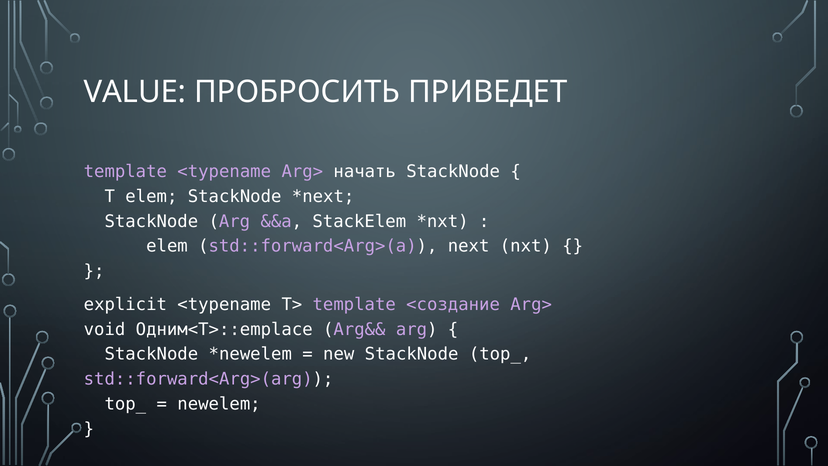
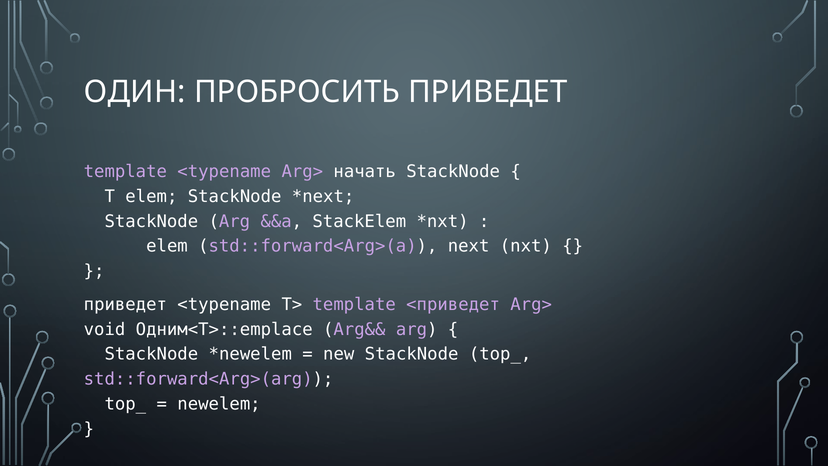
VALUE: VALUE -> ОДИН (135, 92)
explicit: explicit -> приведет (125, 304)
<создание: <создание -> <приведет (453, 304)
